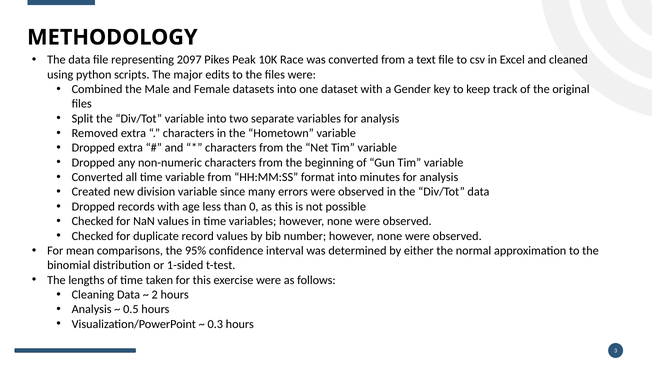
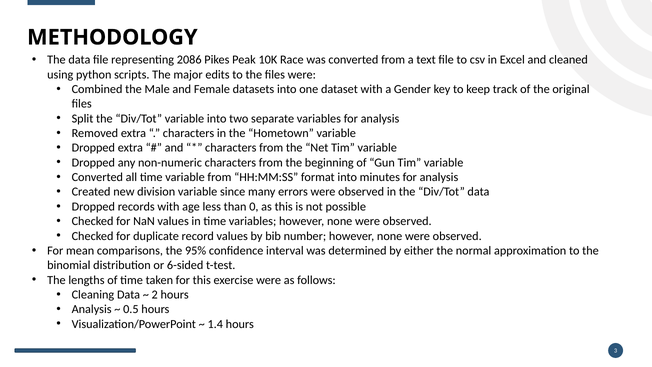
2097: 2097 -> 2086 (189, 60)
1-sided: 1-sided -> 6-sided (185, 265)
0.3: 0.3 -> 1.4 (215, 324)
